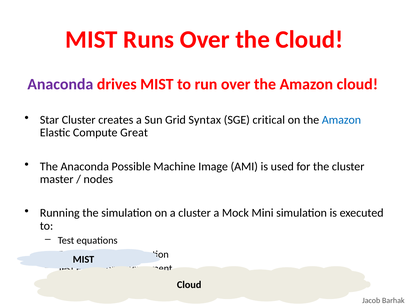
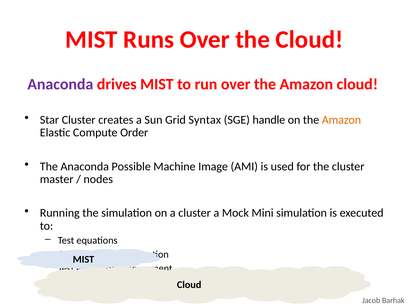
critical: critical -> handle (269, 120)
Amazon colour: blue -> orange (341, 120)
Great: Great -> Order (134, 133)
